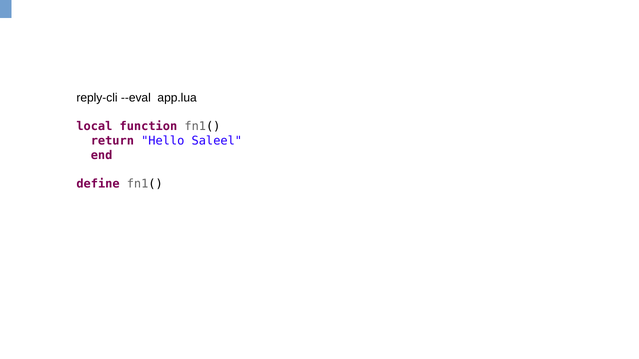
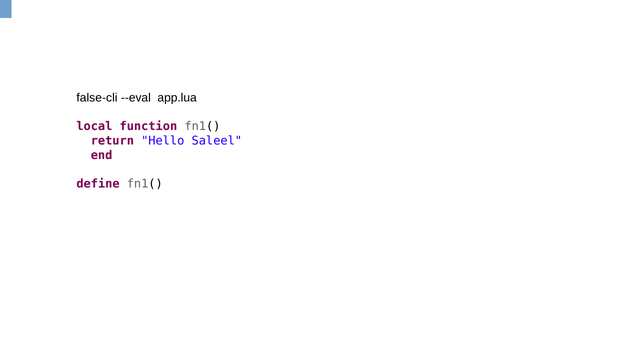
reply-cli: reply-cli -> false-cli (97, 98)
